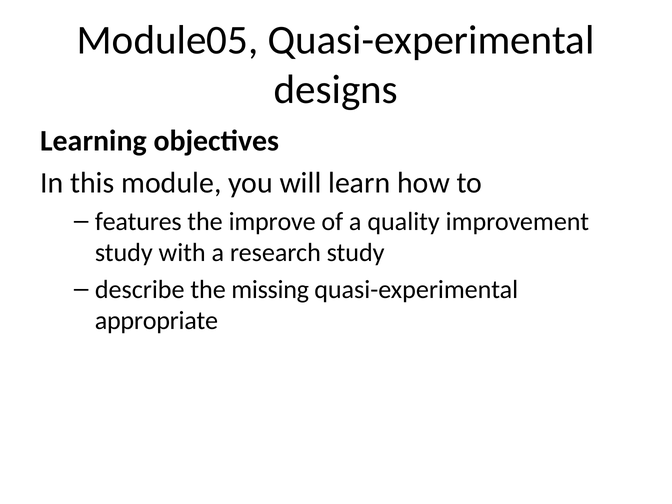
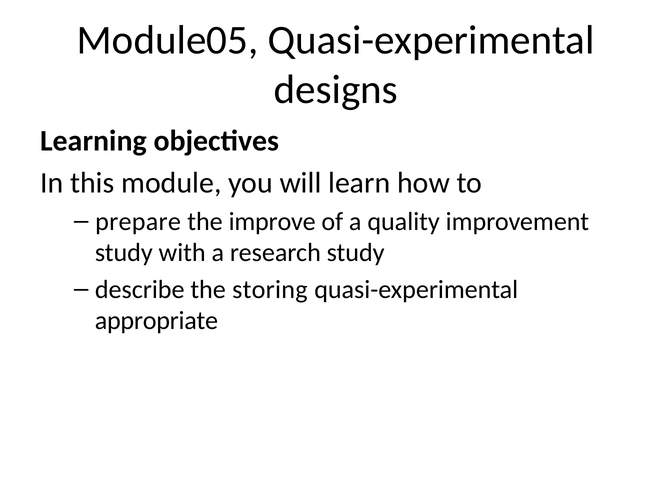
features: features -> prepare (138, 221)
missing: missing -> storing (270, 289)
